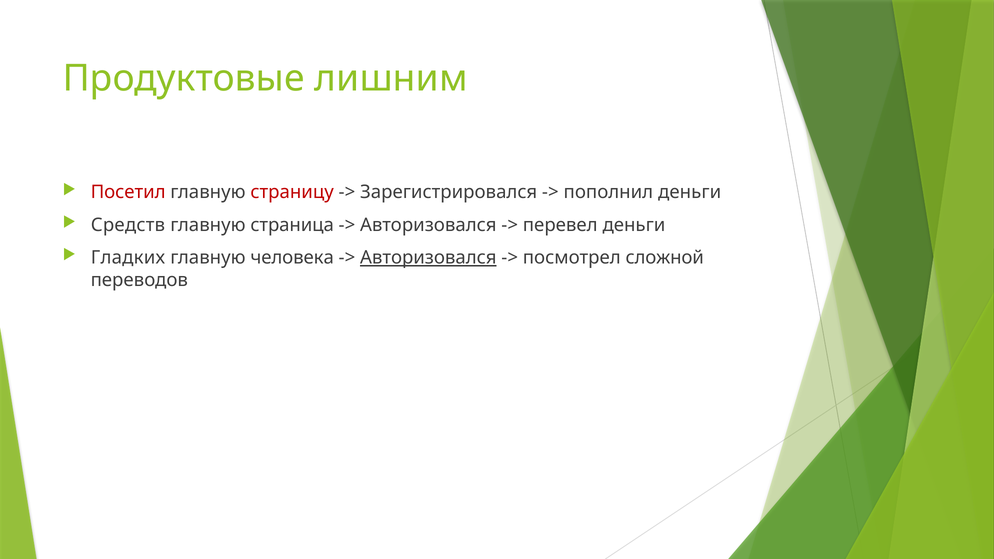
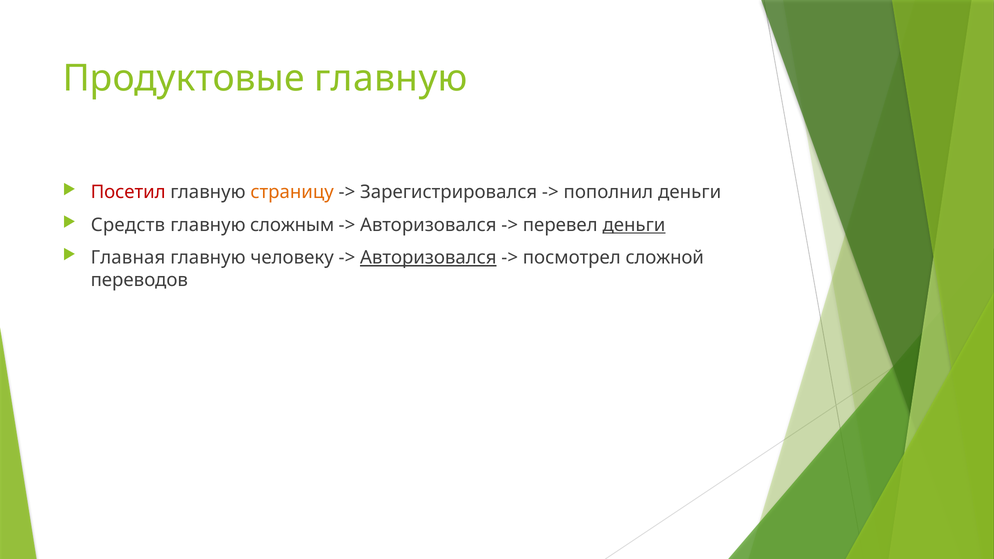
Продуктовые лишним: лишним -> главную (391, 78)
страницу colour: red -> orange (292, 192)
страница: страница -> сложным (292, 225)
деньги underline: none -> present (634, 225)
Гладких: Гладких -> Главная (128, 258)
человека: человека -> человеку (292, 258)
